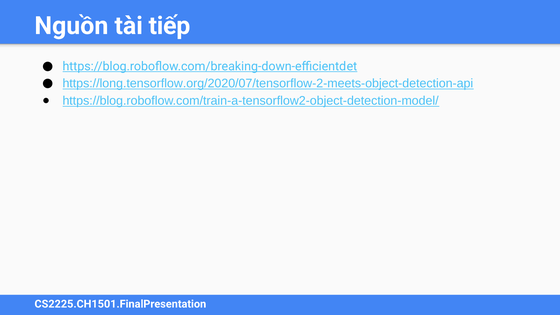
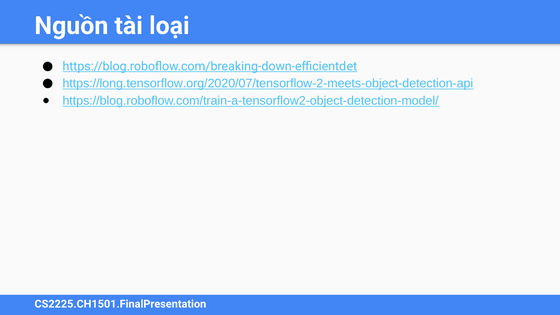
tiếp: tiếp -> loại (169, 26)
